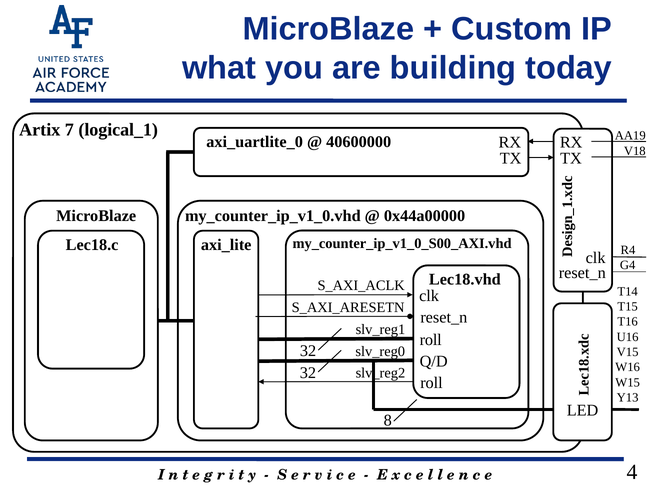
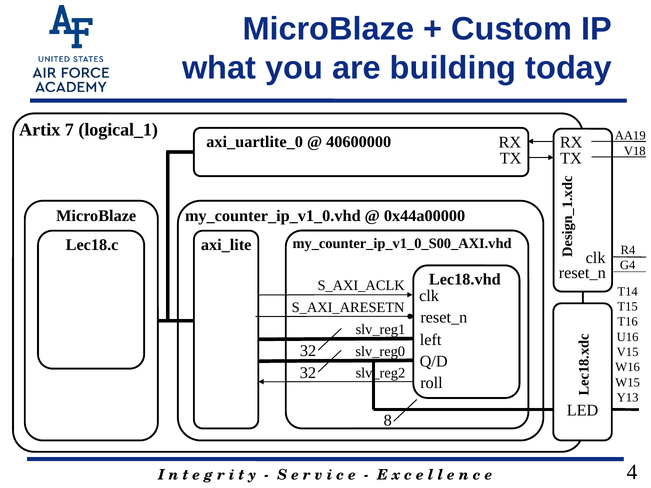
roll: roll -> left (431, 340)
